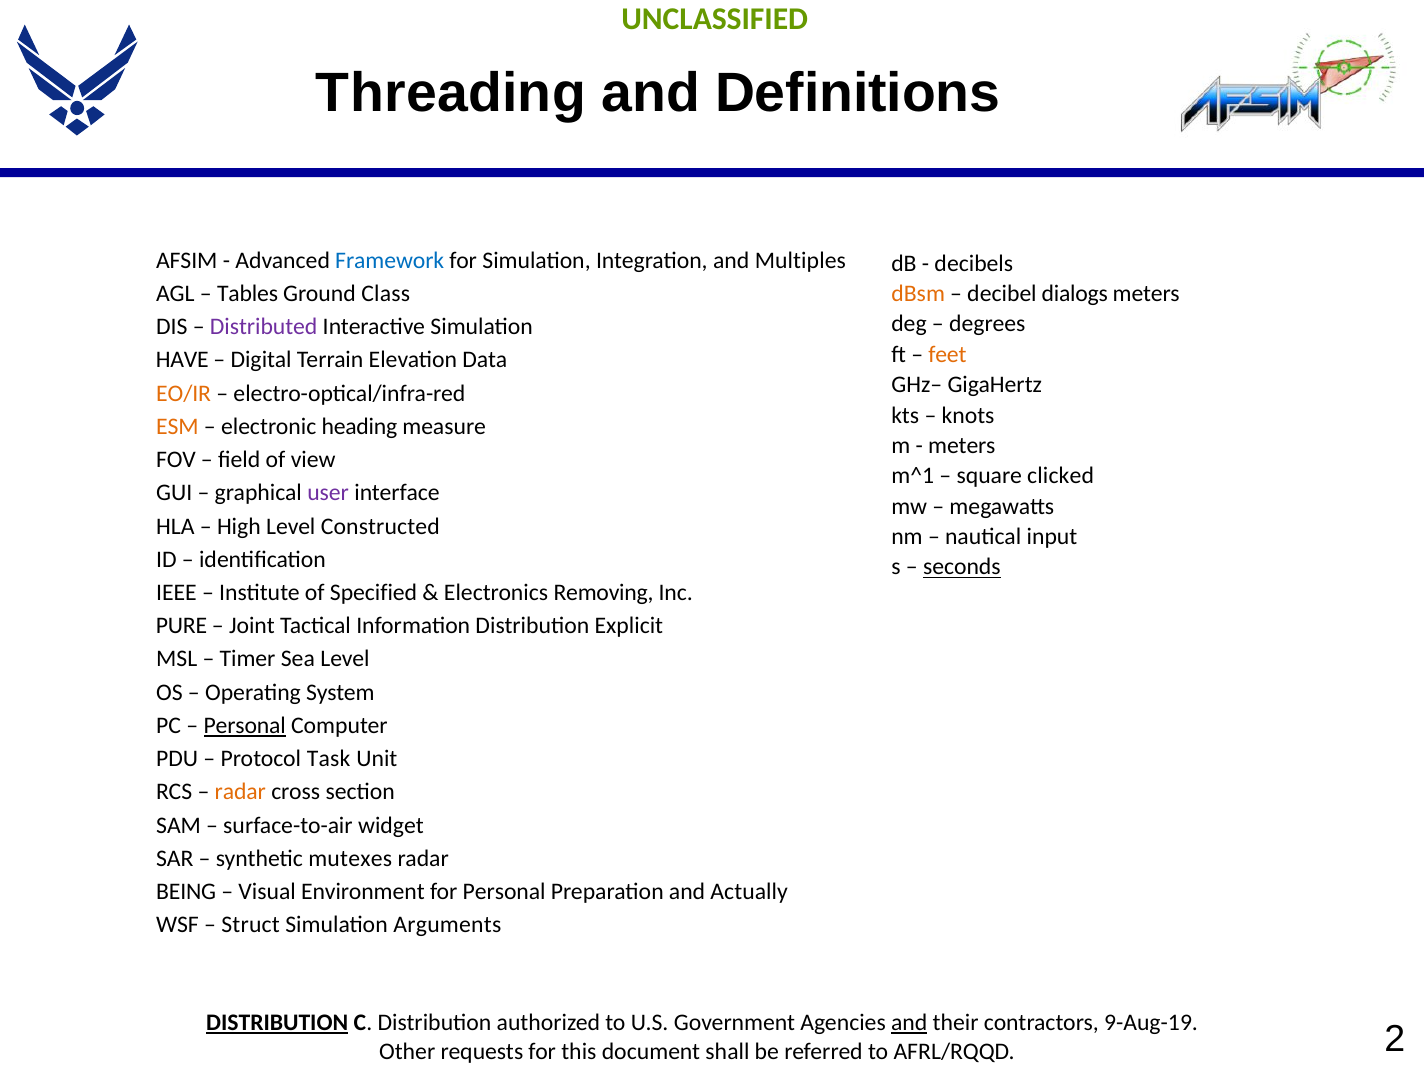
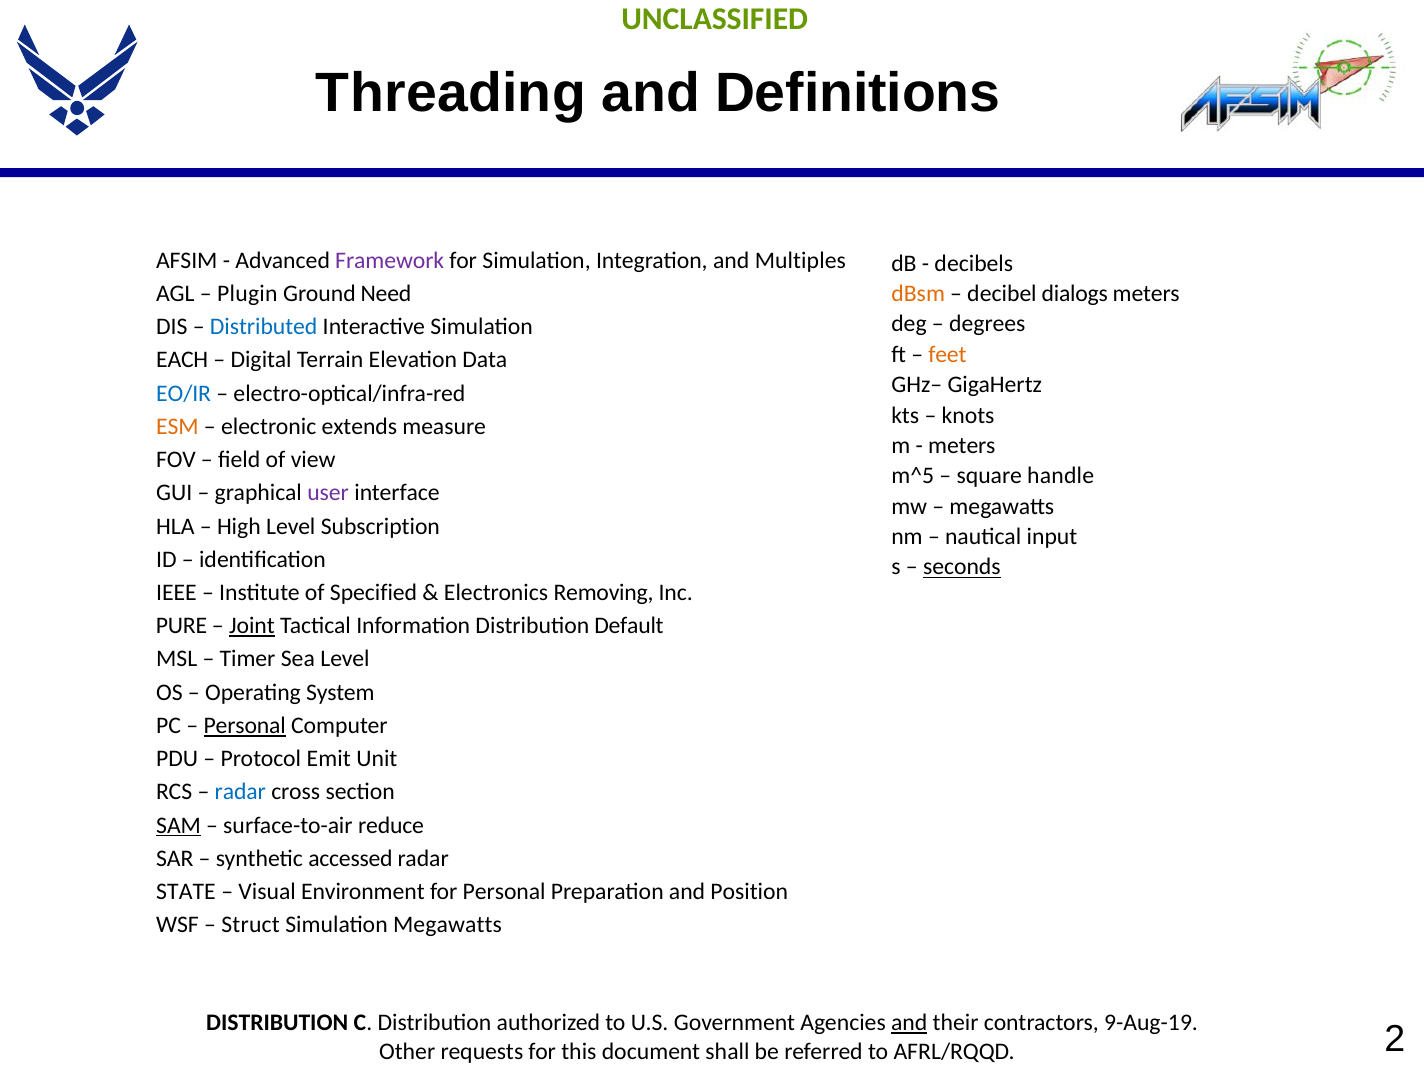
Framework colour: blue -> purple (390, 260)
Tables: Tables -> Plugin (247, 293)
Class: Class -> Need (386, 293)
Distributed colour: purple -> blue (264, 327)
HAVE: HAVE -> EACH (182, 360)
EO/IR colour: orange -> blue (184, 393)
heading: heading -> extends (359, 426)
m^1: m^1 -> m^5 (913, 476)
clicked: clicked -> handle (1061, 476)
Constructed: Constructed -> Subscription (380, 526)
Joint underline: none -> present (252, 626)
Explicit: Explicit -> Default (629, 626)
Task: Task -> Emit (329, 759)
radar colour: orange -> blue (240, 792)
SAM underline: none -> present (179, 825)
widget: widget -> reduce (391, 825)
mutexes: mutexes -> accessed (350, 859)
BEING: BEING -> STATE (186, 892)
Actually: Actually -> Position (749, 892)
Simulation Arguments: Arguments -> Megawatts (447, 925)
DISTRIBUTION underline: present -> none (277, 1023)
